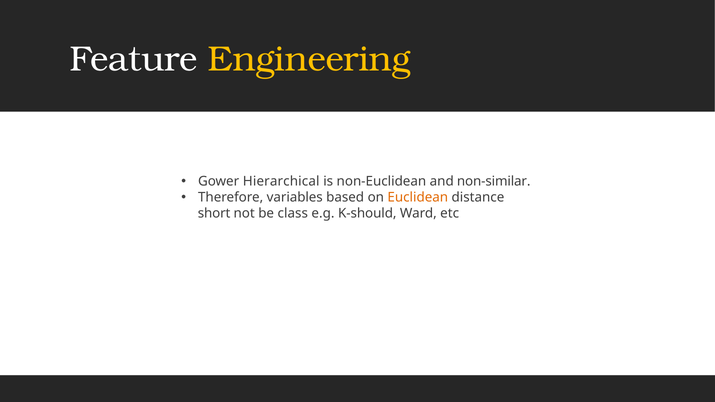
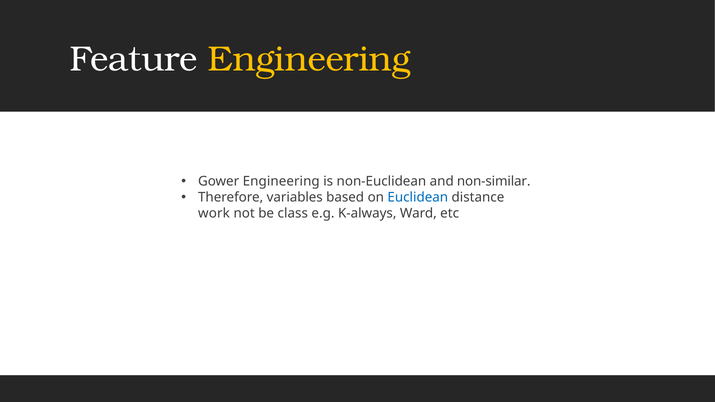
Gower Hierarchical: Hierarchical -> Engineering (281, 181)
Euclidean colour: orange -> blue (418, 198)
short: short -> work (214, 214)
K-should: K-should -> K-always (367, 214)
